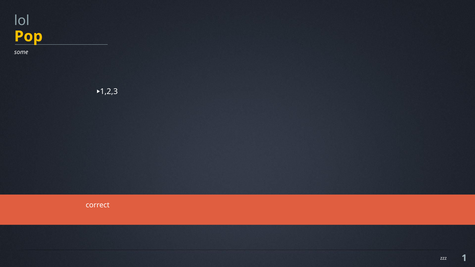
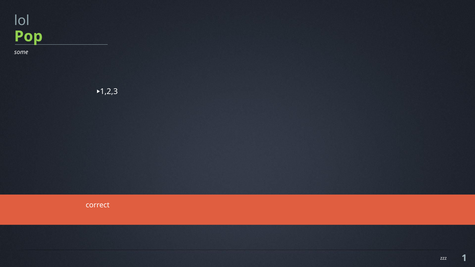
Pop colour: yellow -> light green (28, 36)
